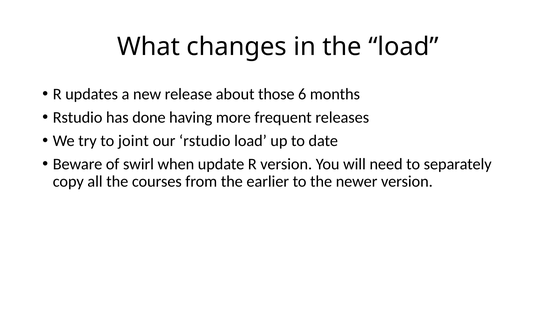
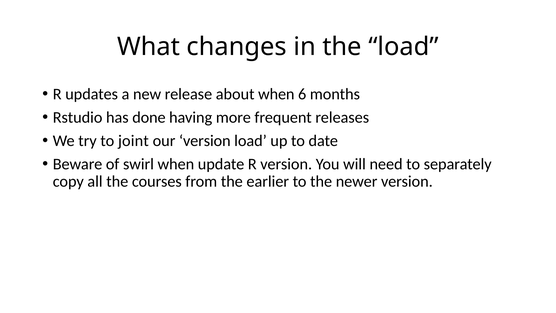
about those: those -> when (276, 94)
our rstudio: rstudio -> version (205, 141)
